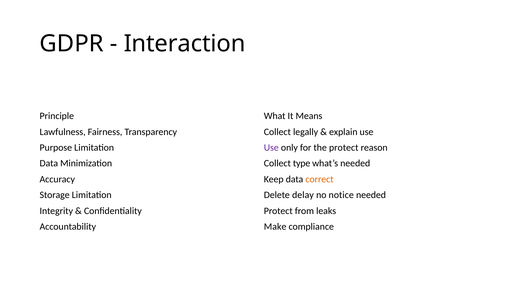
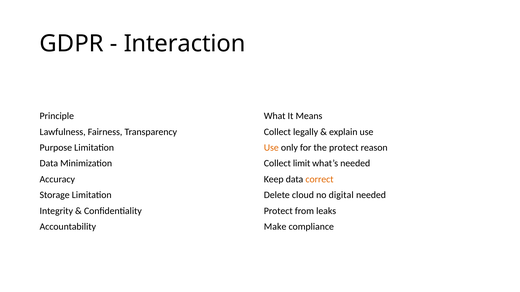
Use colour: purple -> orange (271, 148)
type: type -> limit (302, 164)
delay: delay -> cloud (303, 195)
notice: notice -> digital (341, 195)
